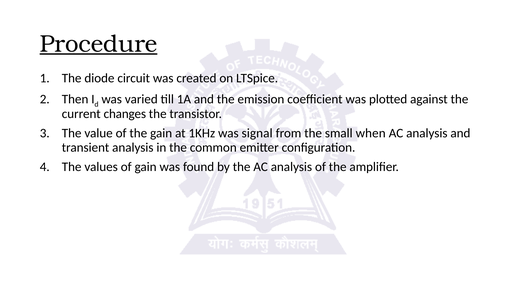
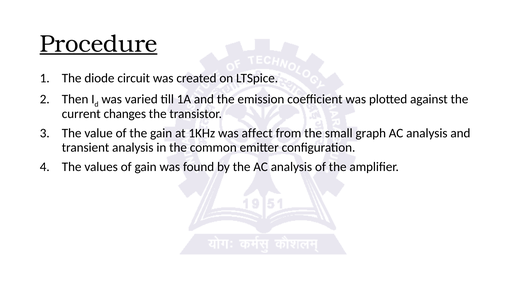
signal: signal -> affect (257, 133)
when: when -> graph (371, 133)
